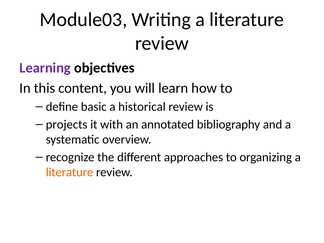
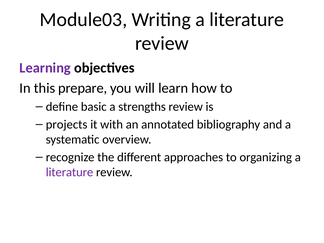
content: content -> prepare (83, 88)
historical: historical -> strengths (142, 107)
literature colour: orange -> purple (70, 172)
